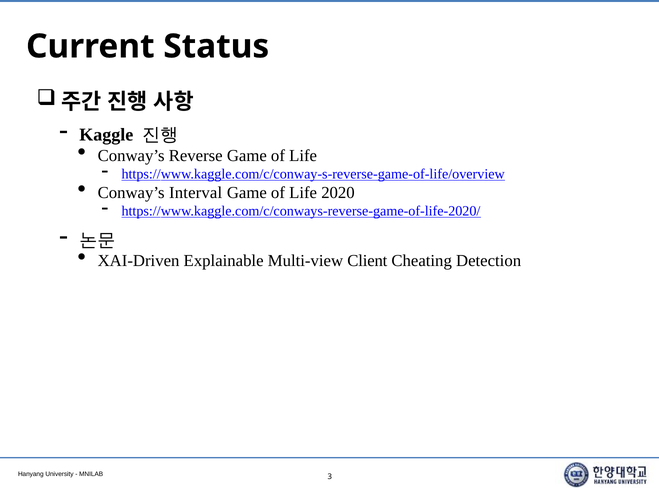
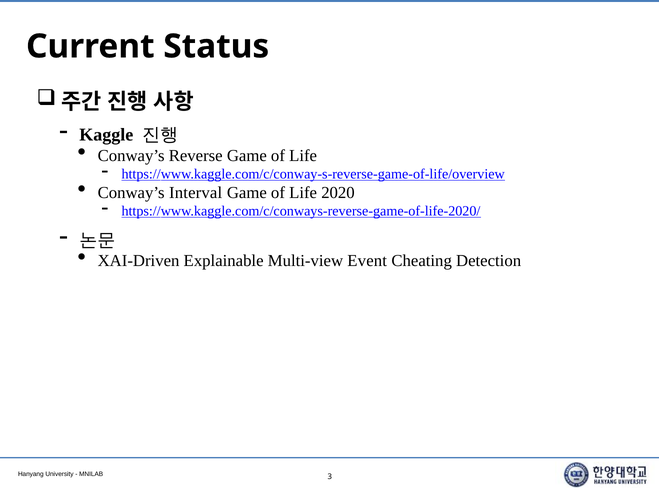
Client: Client -> Event (367, 261)
